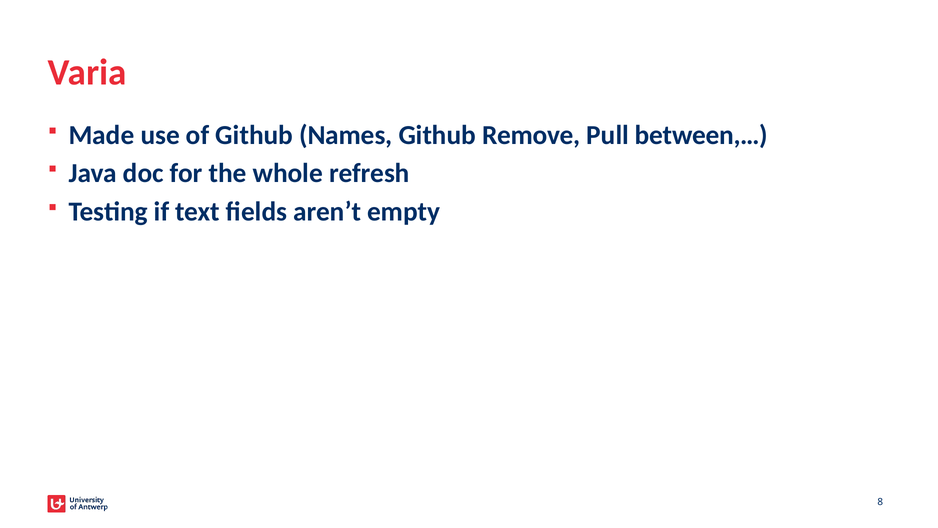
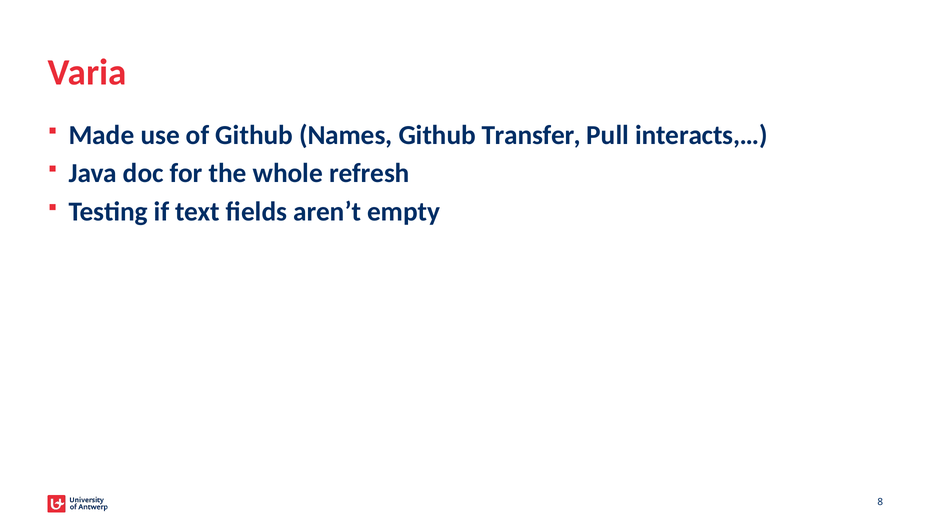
Remove: Remove -> Transfer (531, 135)
between,…: between,… -> interacts,… (701, 135)
